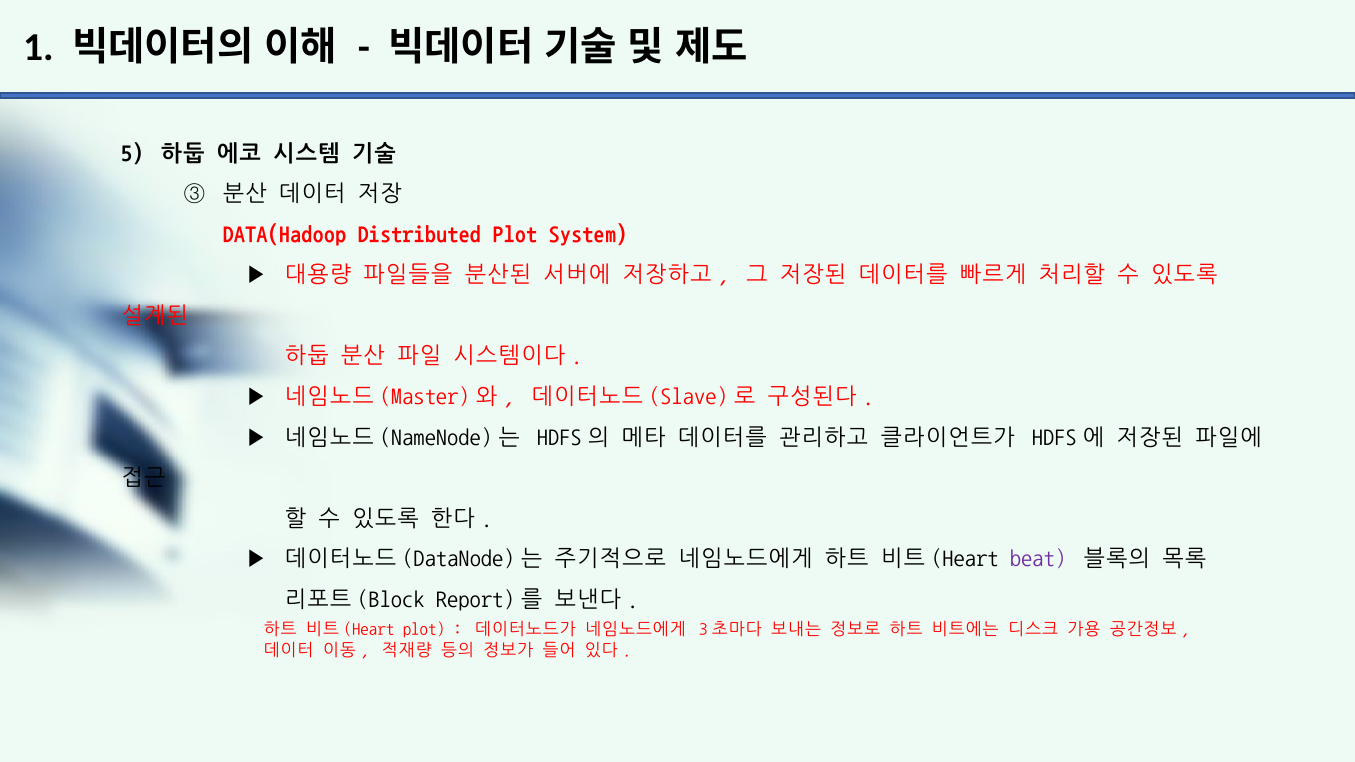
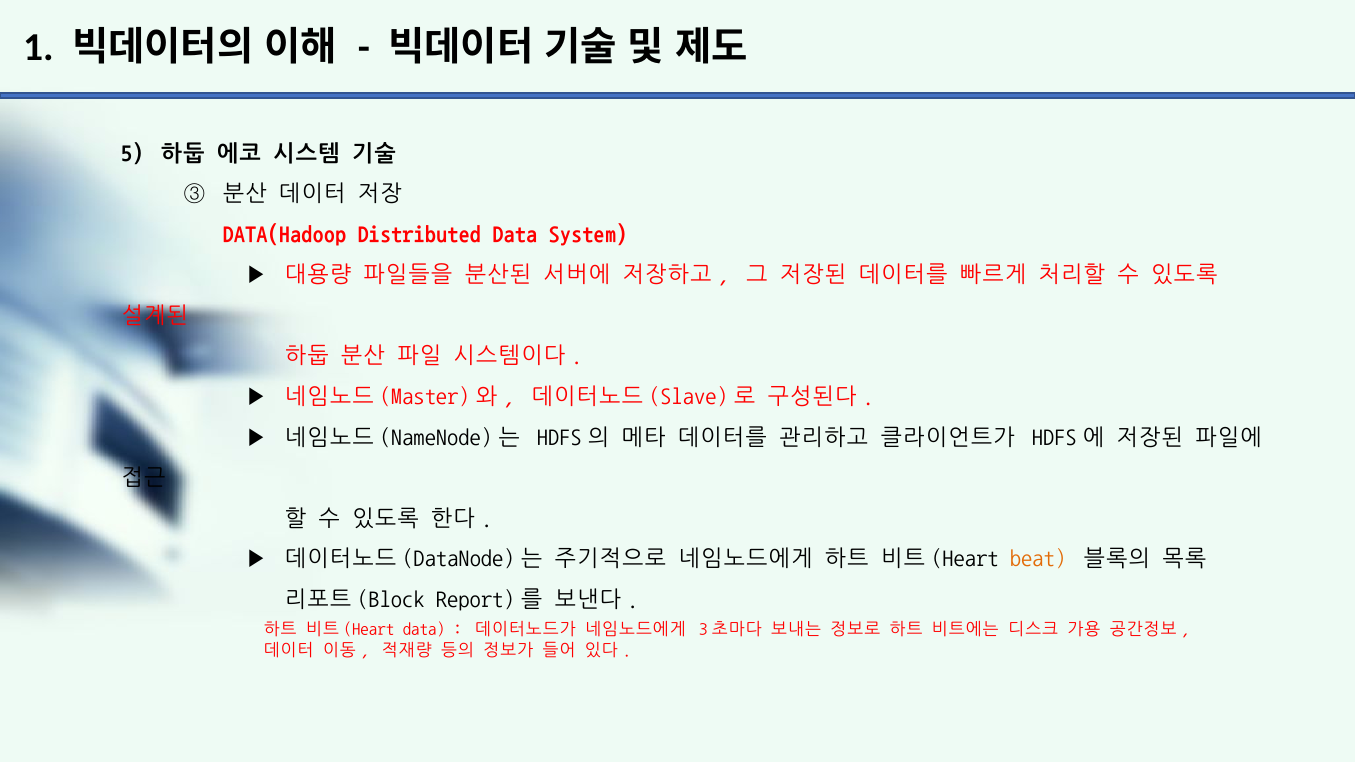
Distributed Plot: Plot -> Data (515, 234)
beat colour: purple -> orange (1038, 559)
plot: plot -> data (424, 629)
